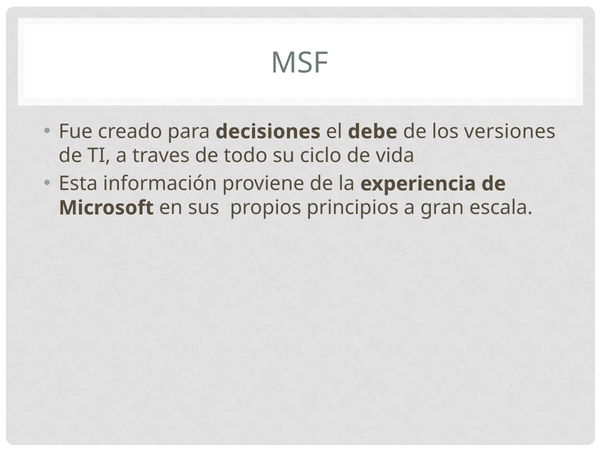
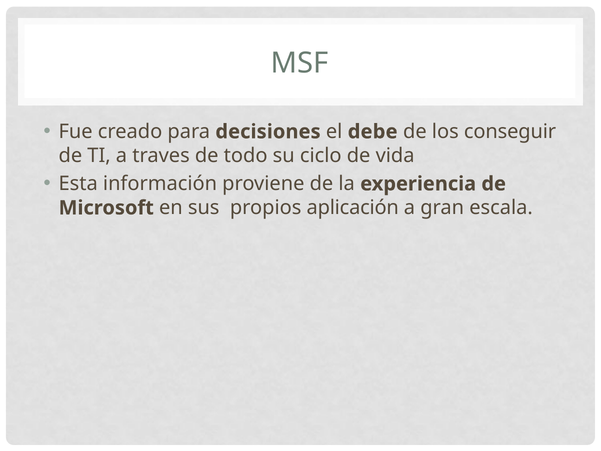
versiones: versiones -> conseguir (510, 132)
principios: principios -> aplicación (353, 208)
